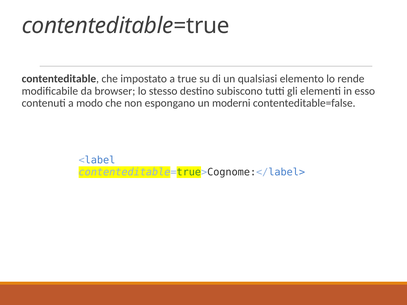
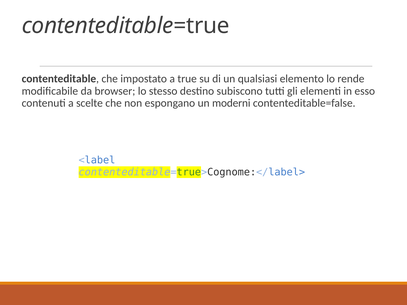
modo: modo -> scelte (90, 103)
